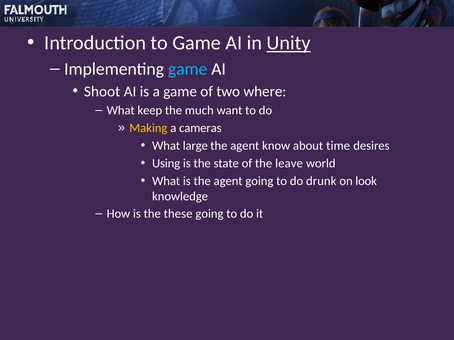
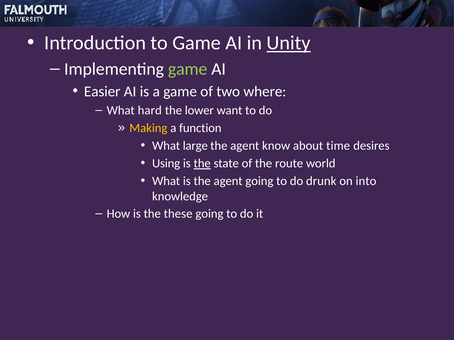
game colour: light blue -> light green (188, 69)
Shoot: Shoot -> Easier (102, 92)
keep: keep -> hard (150, 111)
much: much -> lower (199, 111)
cameras: cameras -> function (200, 128)
the underline: none -> present (202, 164)
leave: leave -> route (289, 164)
look: look -> into (366, 181)
